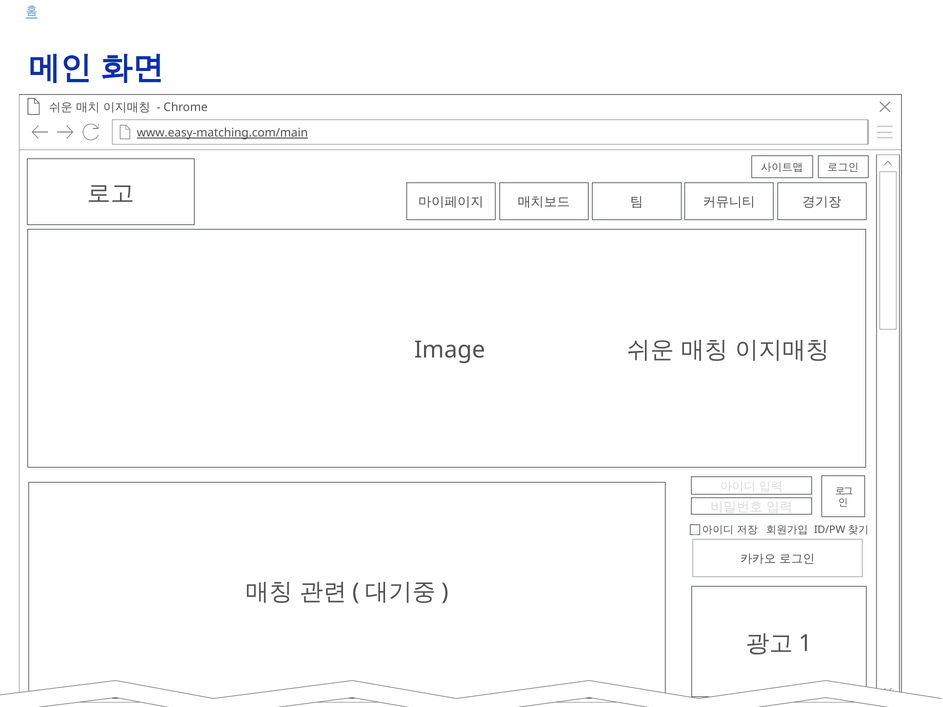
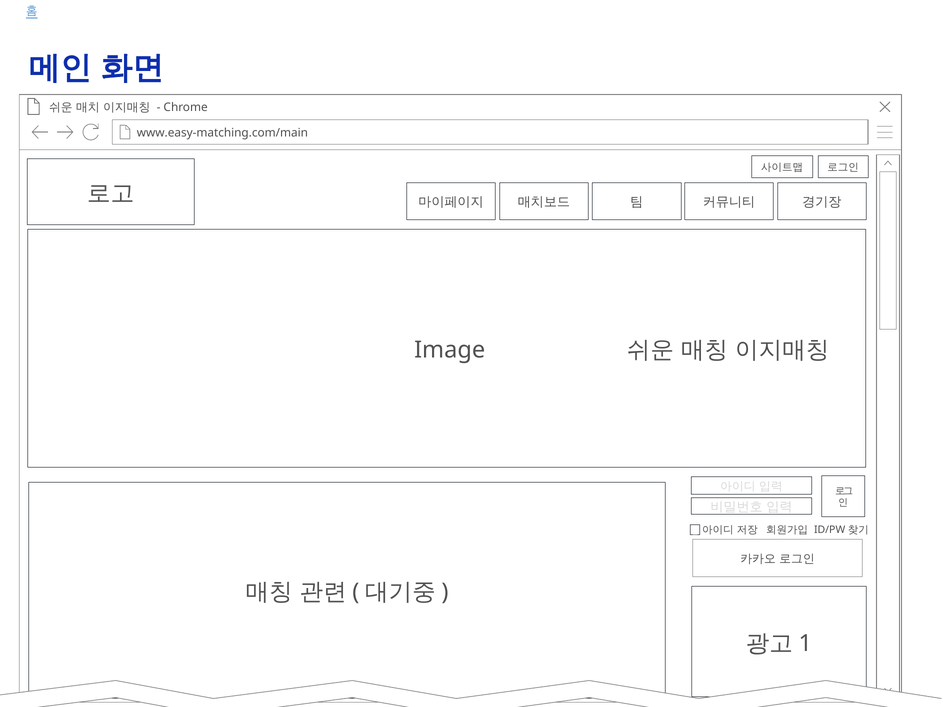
www.easy-matching.com/main underline: present -> none (222, 133)
